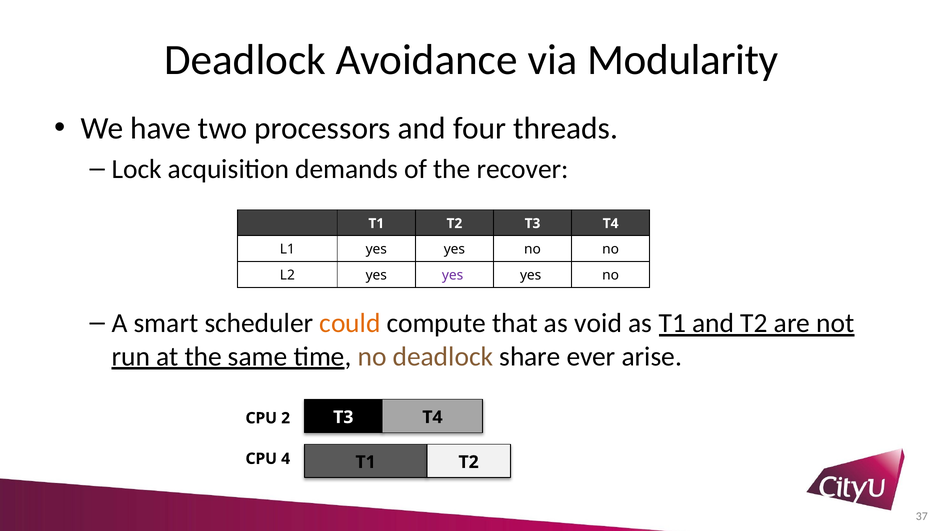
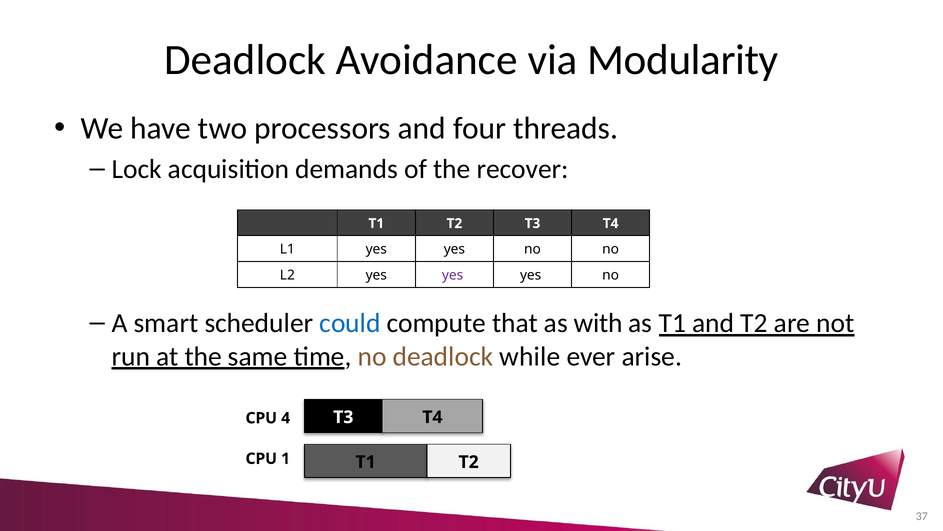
could colour: orange -> blue (350, 323)
void: void -> with (598, 323)
share: share -> while (530, 356)
2: 2 -> 4 (286, 418)
4: 4 -> 1 (286, 458)
